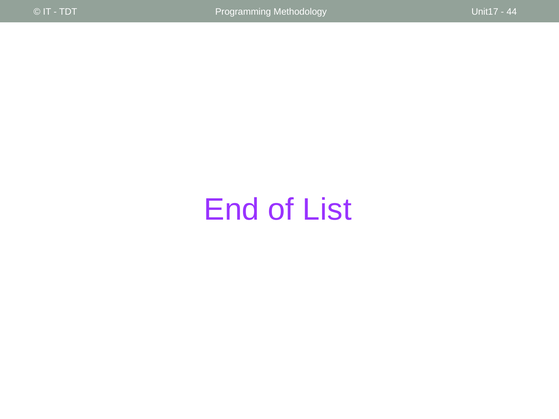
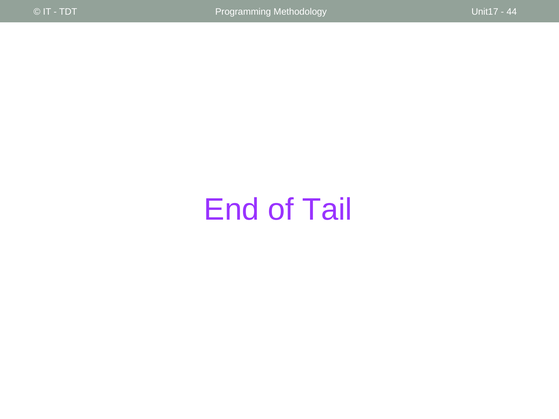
List: List -> Tail (327, 210)
